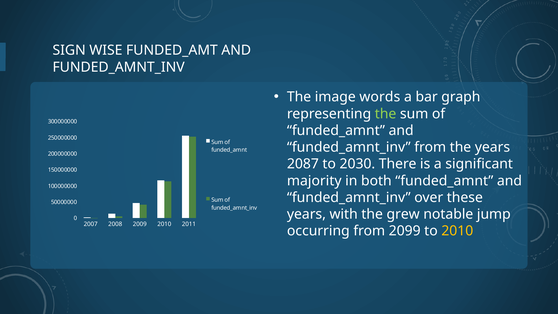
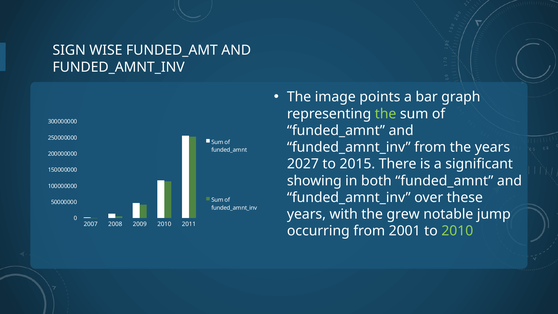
words: words -> points (380, 97)
2087: 2087 -> 2027 (303, 164)
2030: 2030 -> 2015 (357, 164)
majority: majority -> showing (314, 181)
2099: 2099 -> 2001 (405, 231)
2010 colour: yellow -> light green (457, 231)
